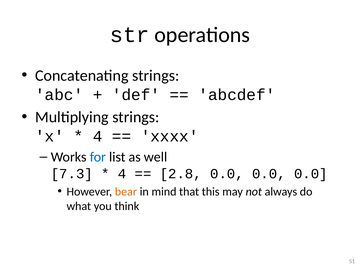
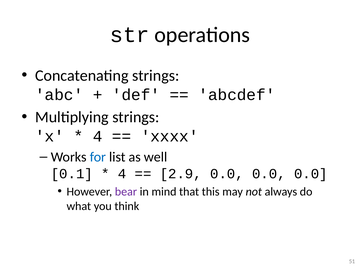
7.3: 7.3 -> 0.1 (72, 174)
2.8: 2.8 -> 2.9 (181, 174)
bear colour: orange -> purple (126, 192)
